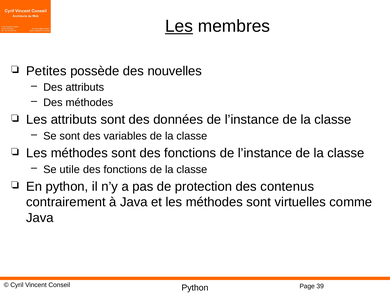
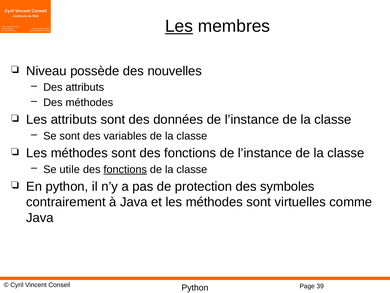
Petites: Petites -> Niveau (46, 71)
fonctions underline: none -> present (125, 169)
contenus: contenus -> symboles (287, 186)
